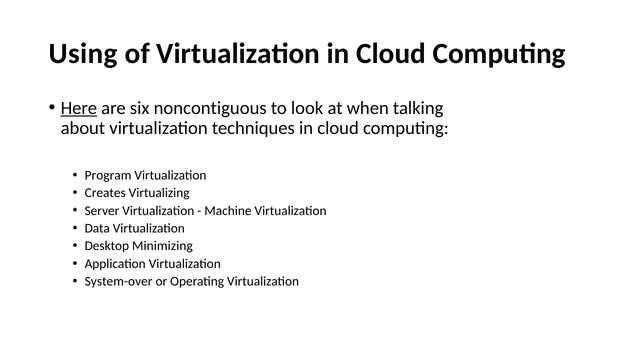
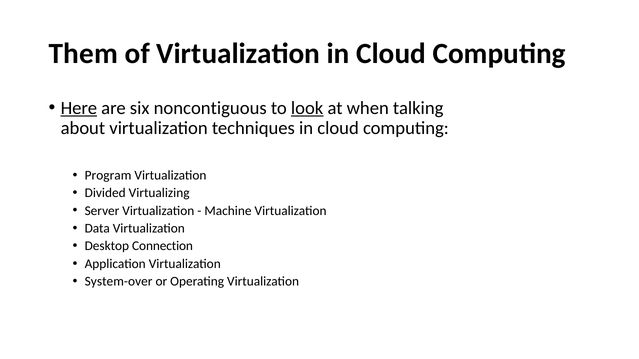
Using: Using -> Them (83, 54)
look underline: none -> present (307, 108)
Creates: Creates -> Divided (105, 193)
Minimizing: Minimizing -> Connection (163, 246)
